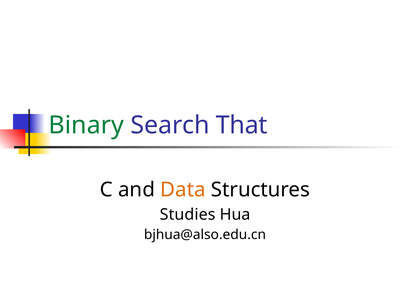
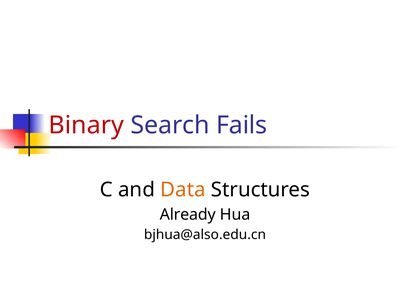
Binary colour: green -> red (86, 125)
That: That -> Fails (242, 125)
Studies: Studies -> Already (188, 215)
